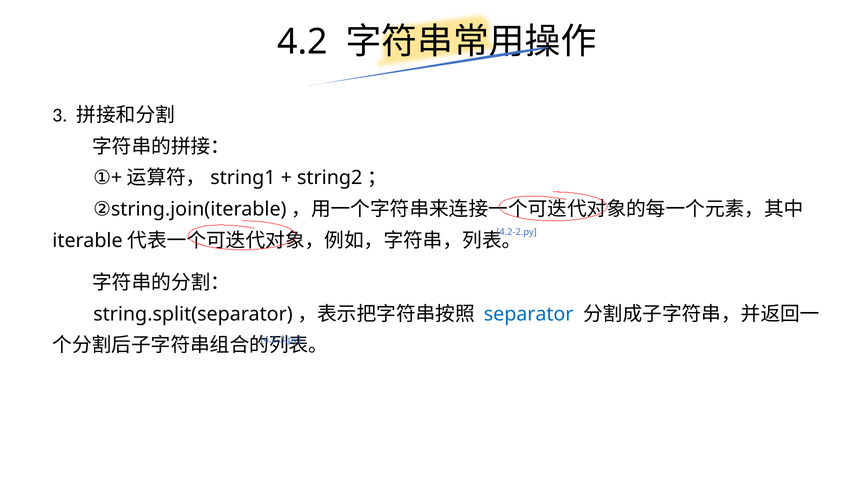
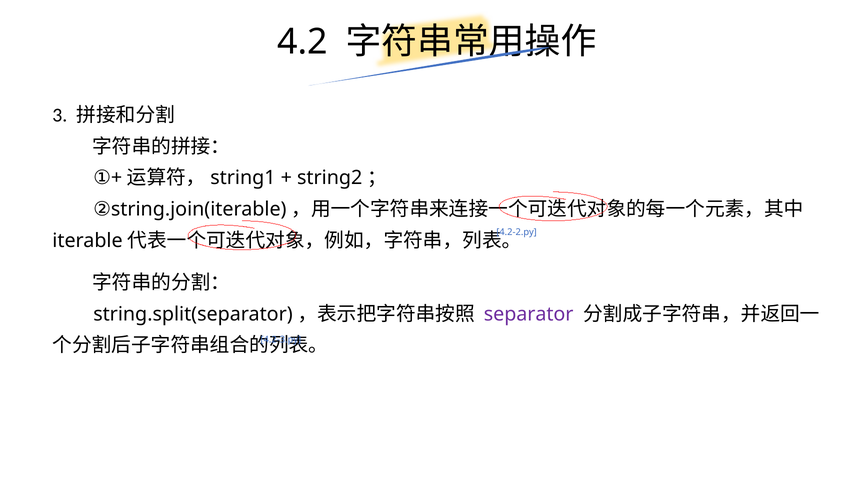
separator colour: blue -> purple (529, 314)
